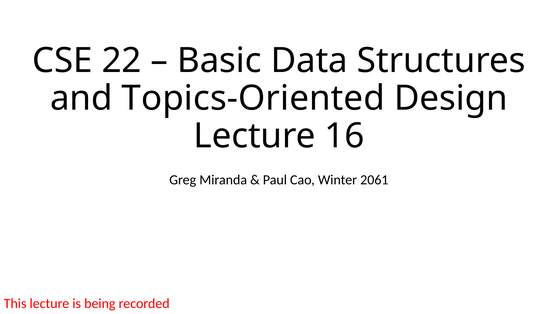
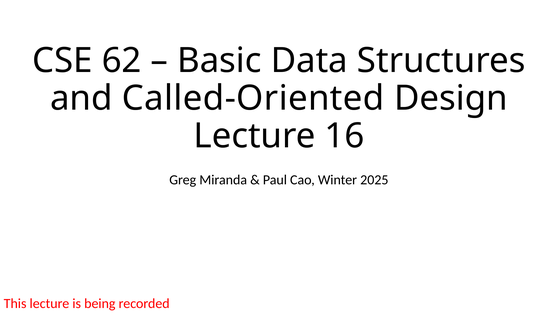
22: 22 -> 62 (122, 61)
Topics-Oriented: Topics-Oriented -> Called-Oriented (253, 98)
2061: 2061 -> 2025 (374, 180)
